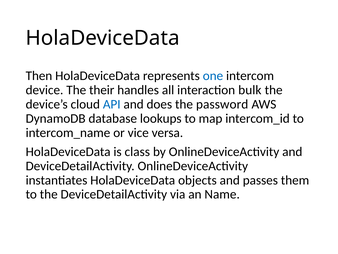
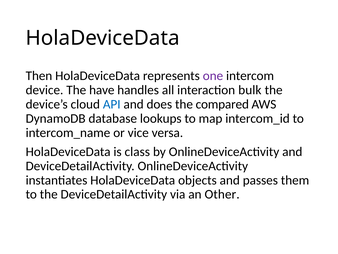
one colour: blue -> purple (213, 76)
their: their -> have (102, 90)
password: password -> compared (222, 104)
Name: Name -> Other (222, 194)
